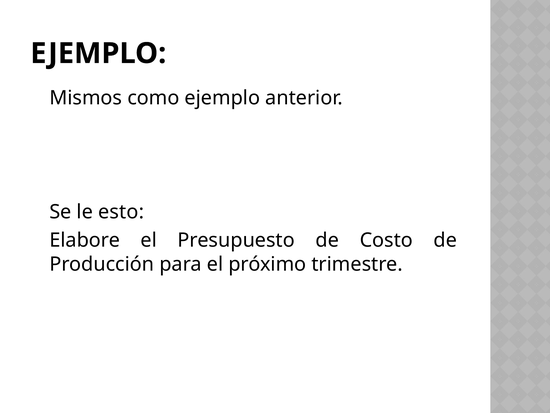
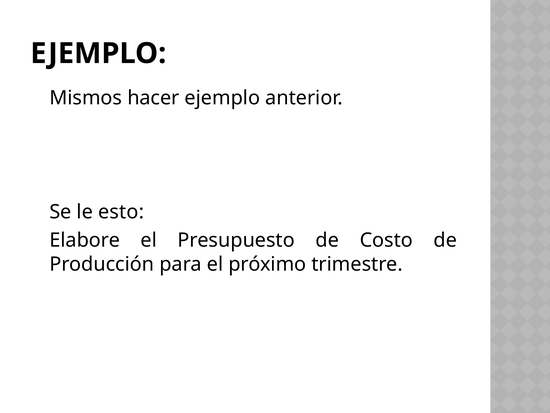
como: como -> hacer (153, 98)
